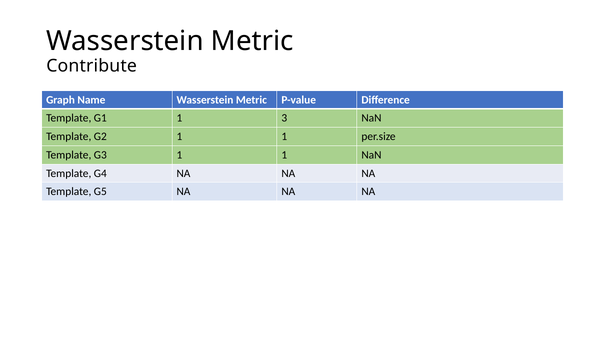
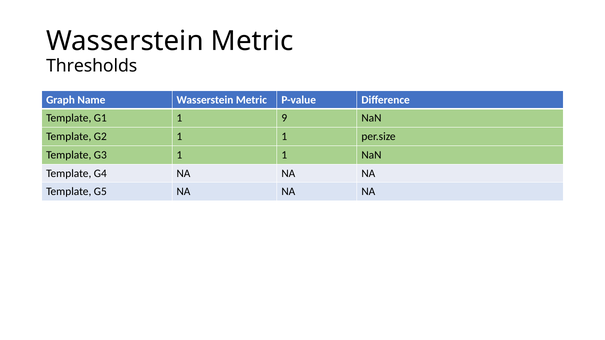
Contribute: Contribute -> Thresholds (92, 66)
3: 3 -> 9 (284, 118)
